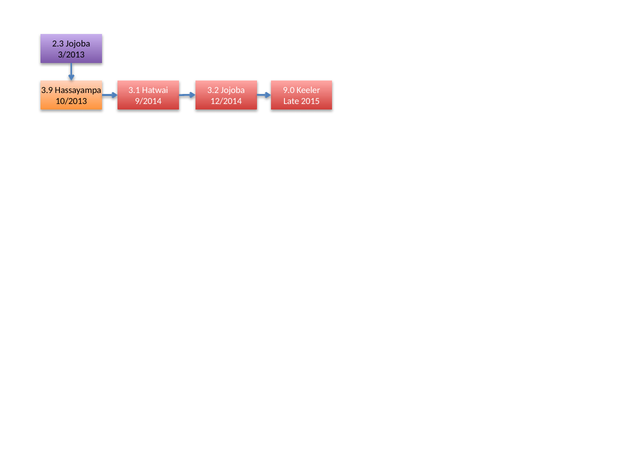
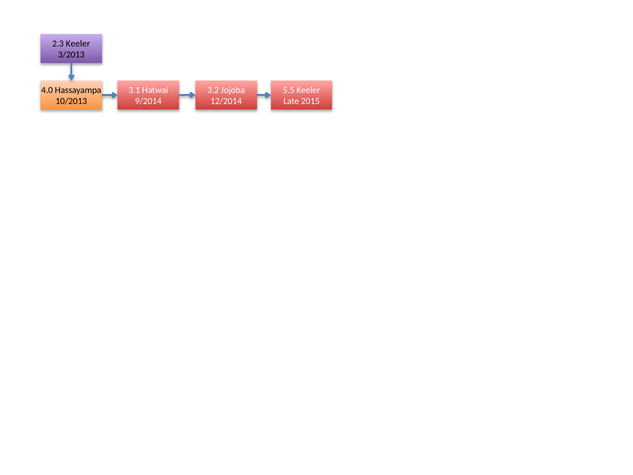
2.3 Jojoba: Jojoba -> Keeler (78, 44)
3.9: 3.9 -> 4.0 (47, 90)
9.0: 9.0 -> 5.5 (289, 90)
